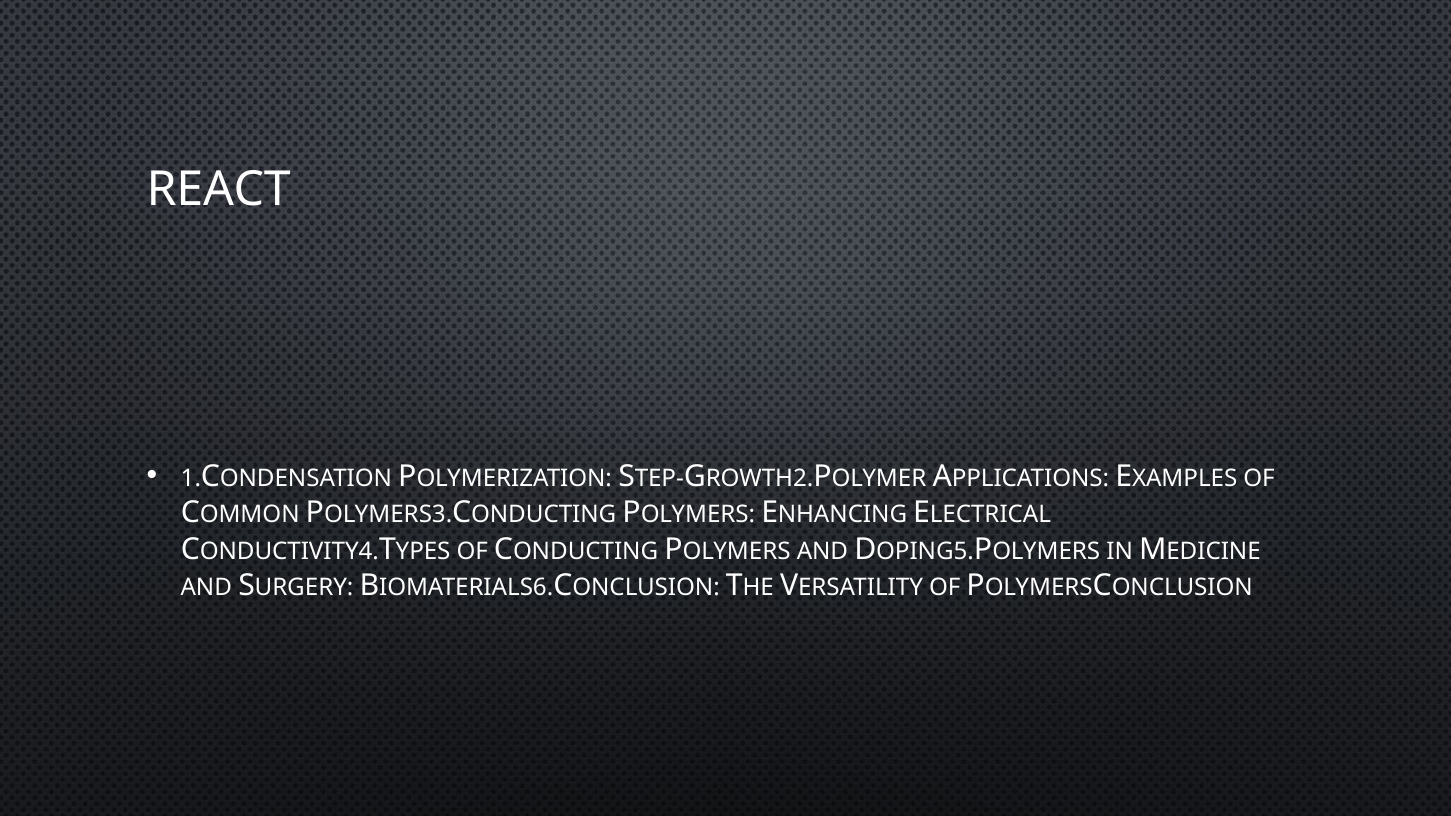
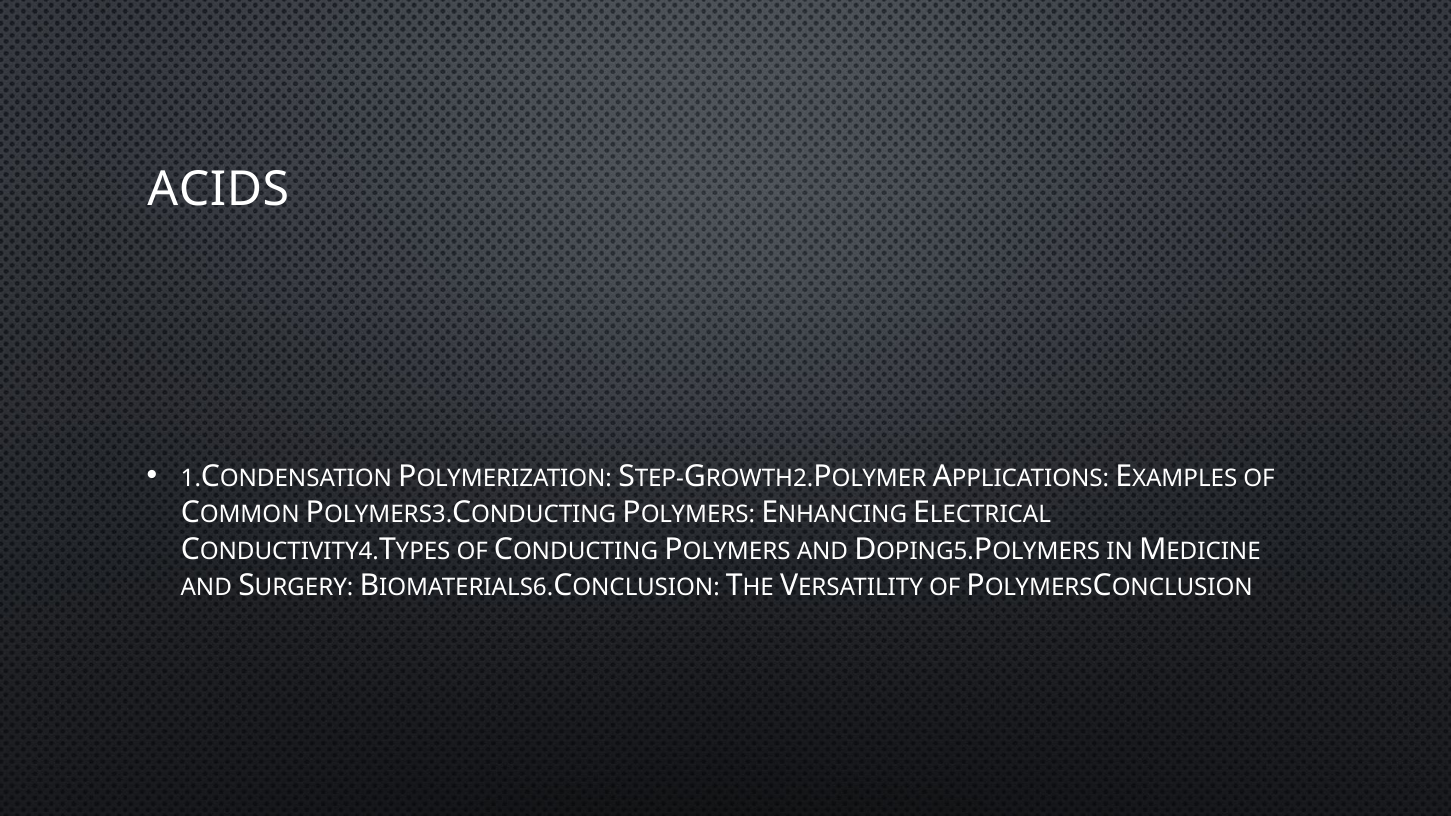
REACT: REACT -> ACIDS (218, 189)
